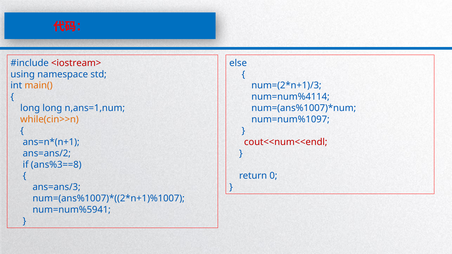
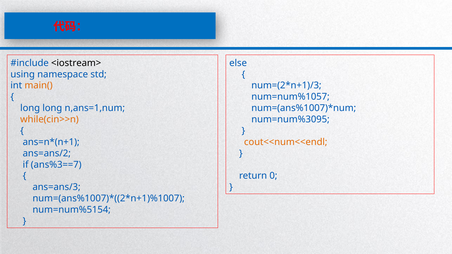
<iostream> colour: red -> black (76, 63)
num=num%4114: num=num%4114 -> num=num%1057 (290, 97)
num=num%1097: num=num%1097 -> num=num%3095 (290, 120)
cout<<num<<endl colour: red -> orange (286, 142)
ans%3==8: ans%3==8 -> ans%3==7 (56, 165)
num=num%5941: num=num%5941 -> num=num%5154 (72, 210)
